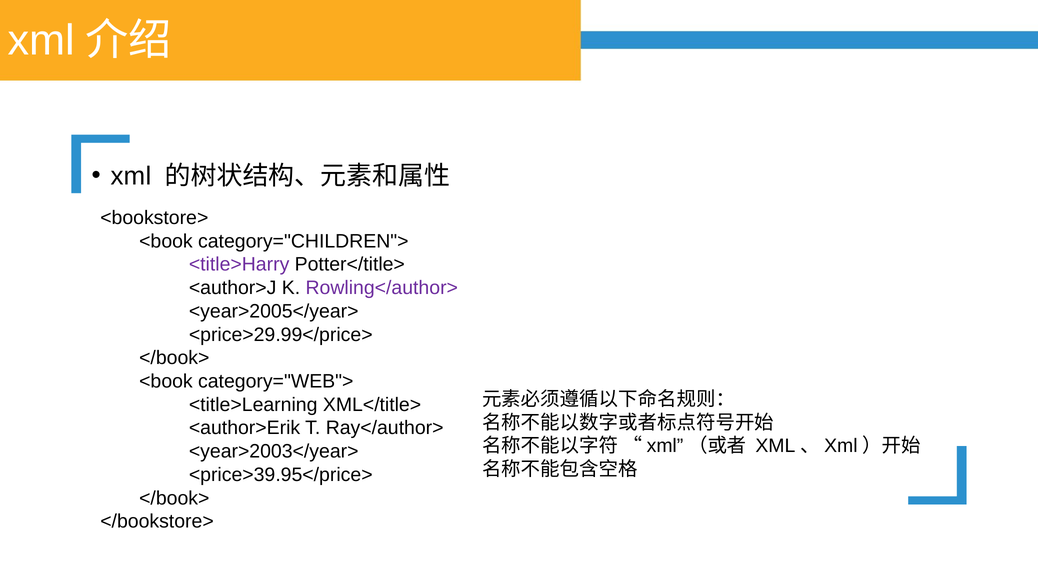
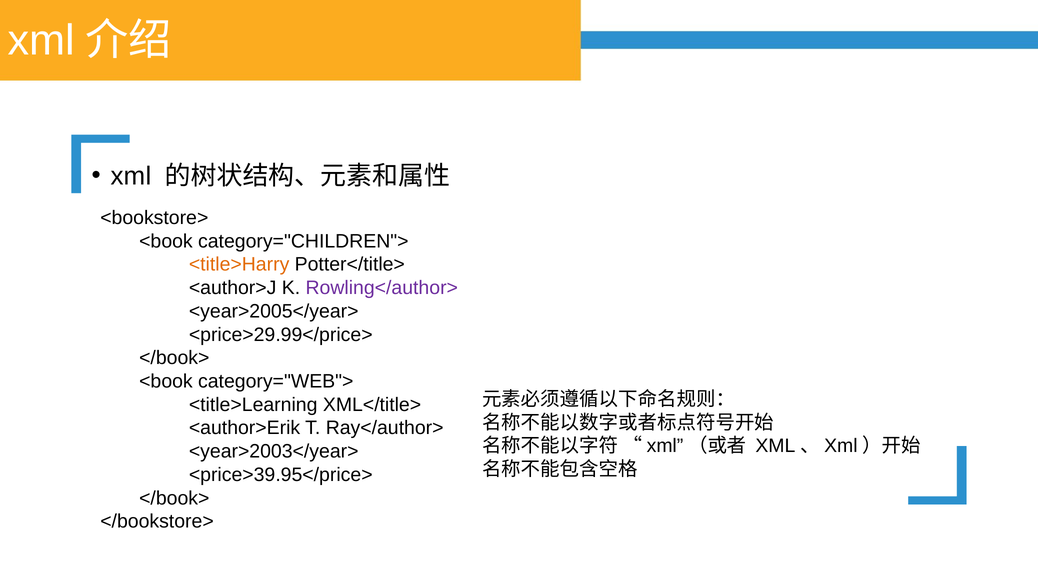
<title>Harry colour: purple -> orange (239, 264)
